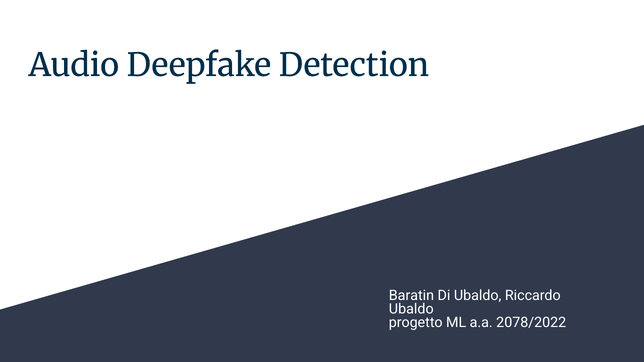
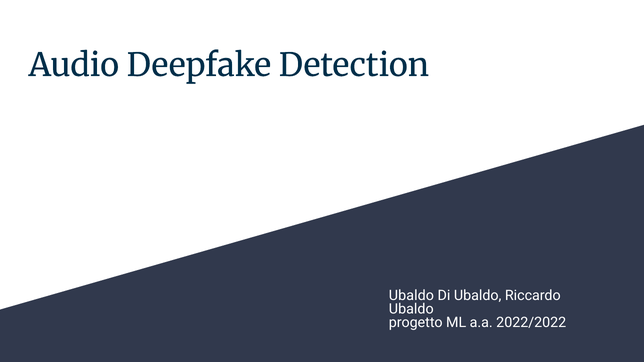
Baratin: Baratin -> Ubaldo (411, 296)
2078/2022: 2078/2022 -> 2022/2022 (531, 323)
